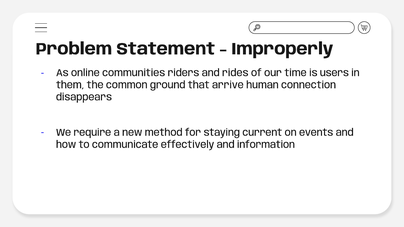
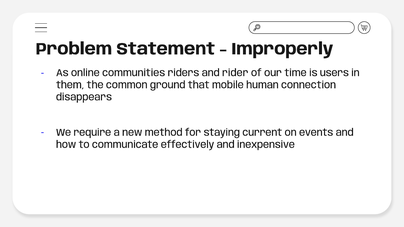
rides: rides -> rider (235, 73)
arrive: arrive -> mobile (228, 85)
information: information -> inexpensive (266, 145)
